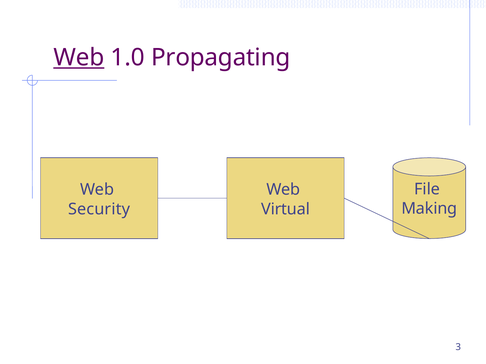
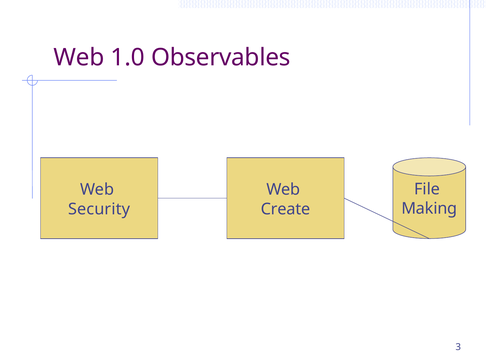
Web underline: present -> none (79, 58)
Propagating: Propagating -> Observables (221, 58)
Virtual: Virtual -> Create (286, 209)
